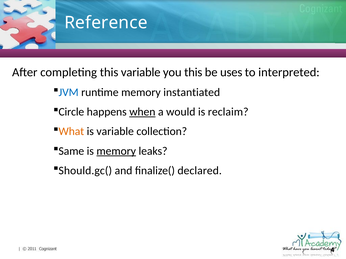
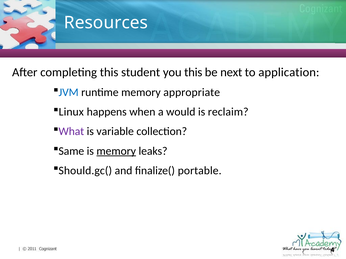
Reference: Reference -> Resources (106, 23)
this variable: variable -> student (141, 72)
uses: uses -> next (231, 72)
interpreted: interpreted -> application (289, 72)
instantiated: instantiated -> appropriate (192, 92)
Circle: Circle -> Linux (71, 112)
when underline: present -> none (142, 112)
What colour: orange -> purple (71, 132)
declared: declared -> portable (200, 171)
